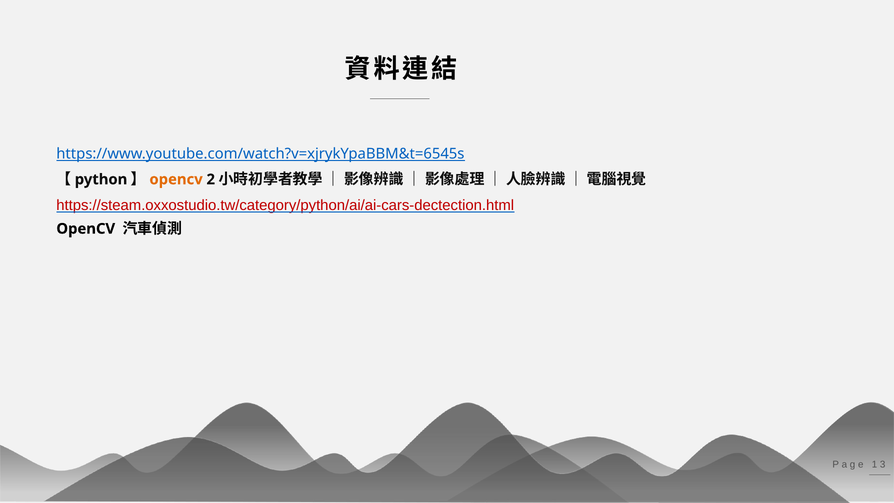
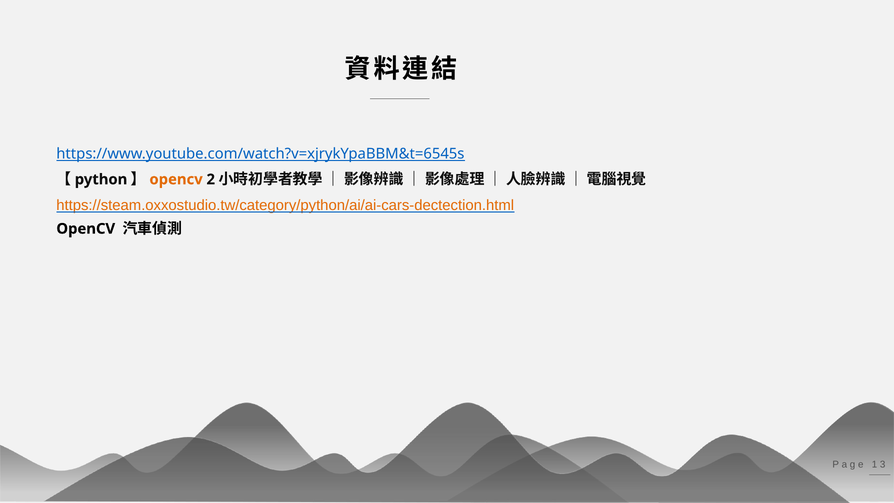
https://steam.oxxostudio.tw/category/python/ai/ai-cars-dectection.html colour: red -> orange (285, 206)
